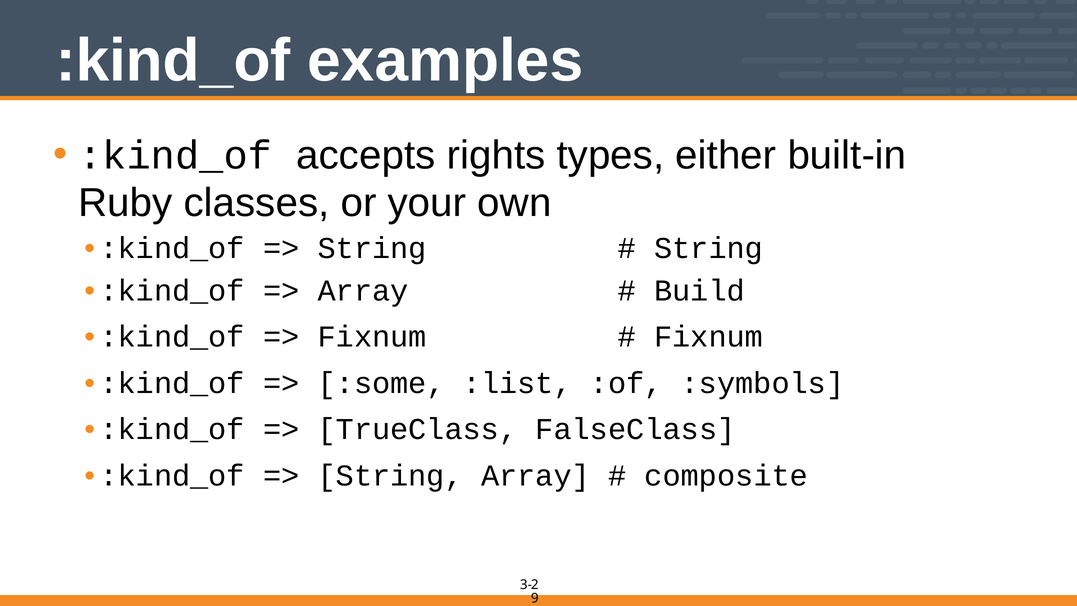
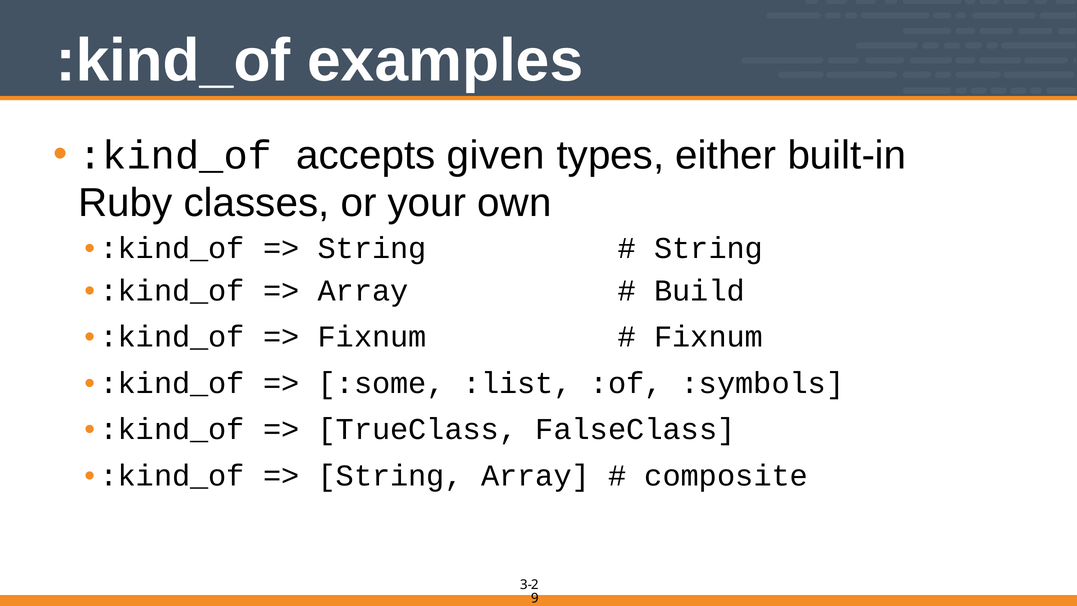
rights: rights -> given (496, 155)
